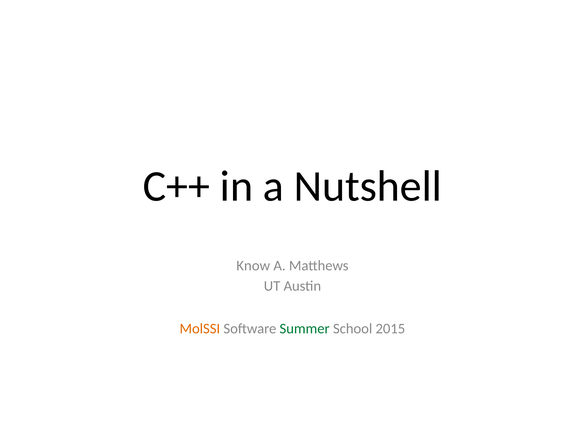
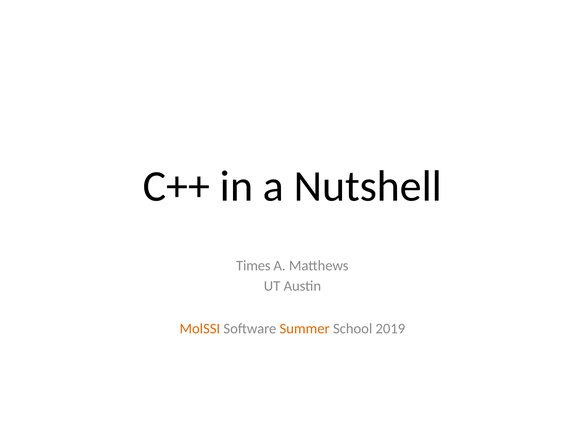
Know: Know -> Times (253, 265)
Summer colour: green -> orange (305, 329)
2015: 2015 -> 2019 (390, 329)
